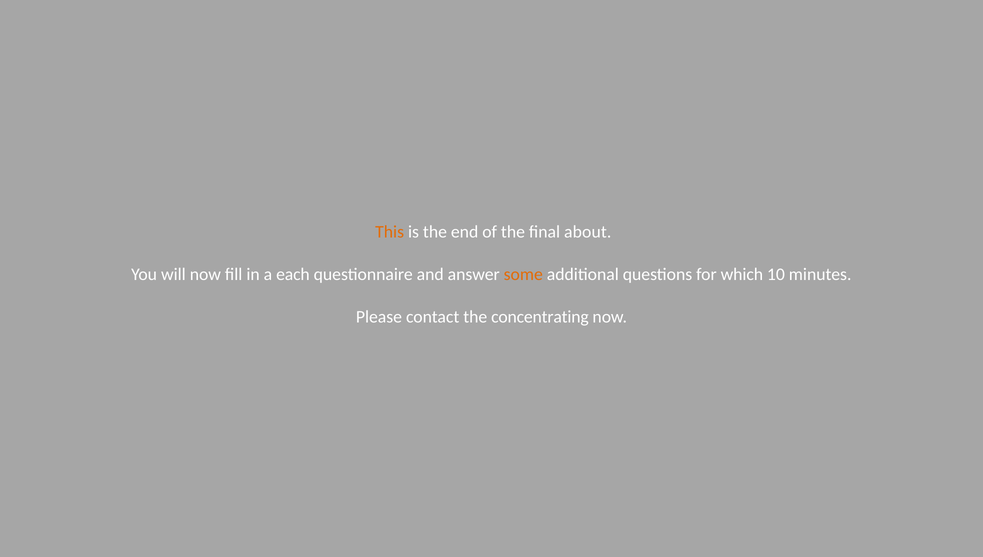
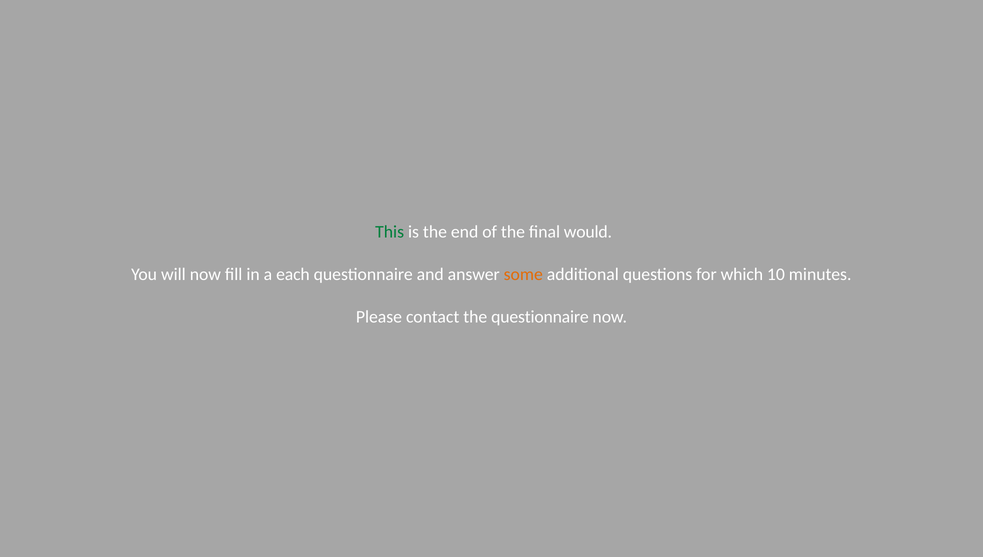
This colour: orange -> green (390, 232)
about: about -> would (588, 232)
the concentrating: concentrating -> questionnaire (540, 317)
